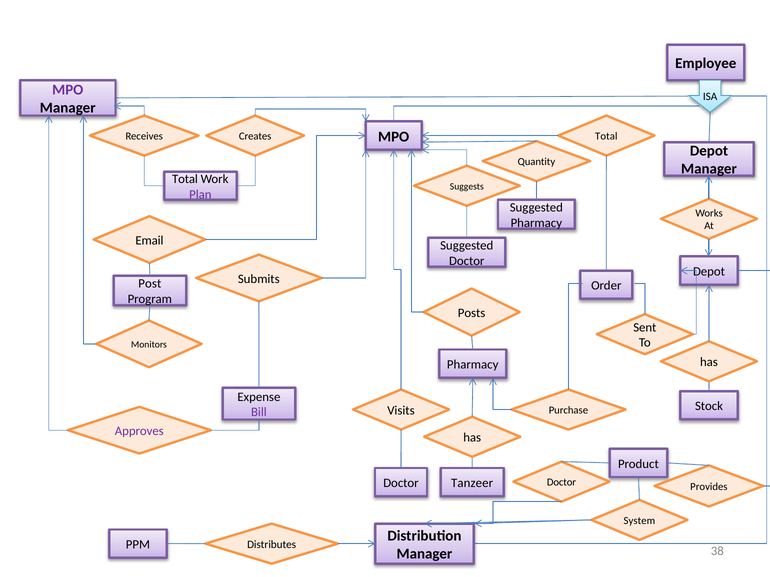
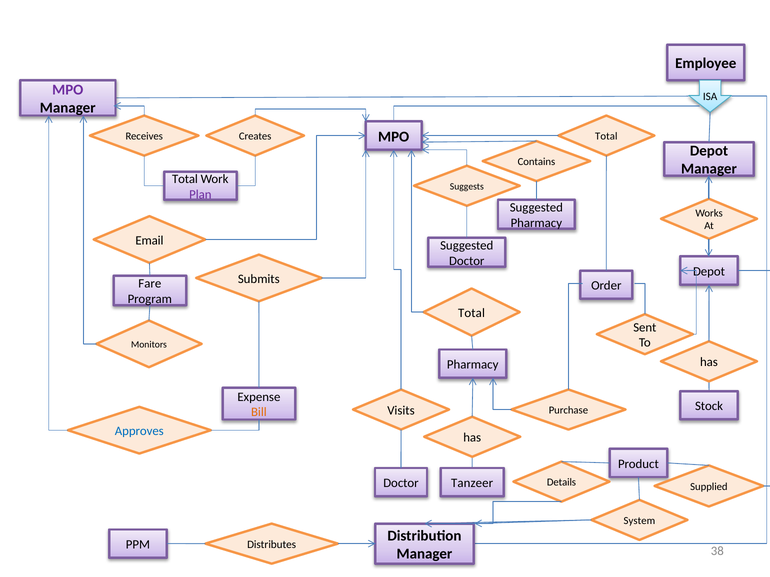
Quantity: Quantity -> Contains (536, 162)
Post: Post -> Fare (150, 284)
Posts: Posts -> Total (471, 313)
Bill colour: purple -> orange (259, 413)
Approves colour: purple -> blue (139, 431)
Doctor: Doctor -> Details (562, 483)
Provides: Provides -> Supplied (709, 487)
